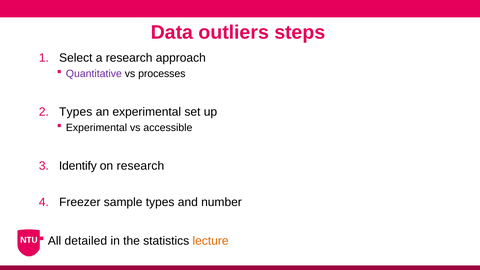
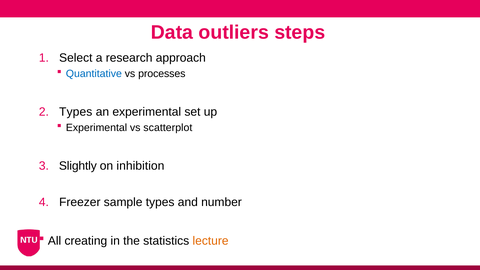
Quantitative colour: purple -> blue (94, 74)
accessible: accessible -> scatterplot (168, 128)
Identify: Identify -> Slightly (78, 166)
on research: research -> inhibition (140, 166)
detailed: detailed -> creating (86, 241)
